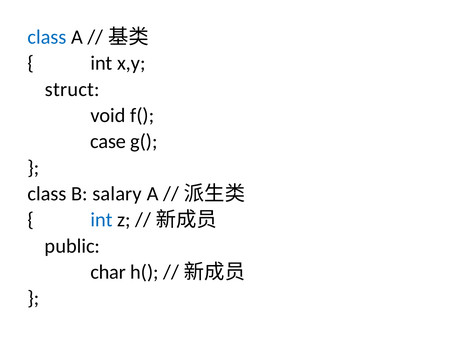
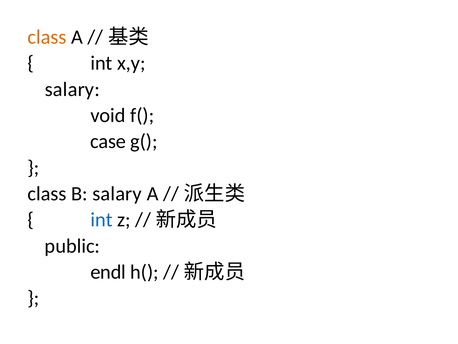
class colour: blue -> orange (47, 37)
struct: struct -> salary (72, 89)
char: char -> endl (108, 272)
